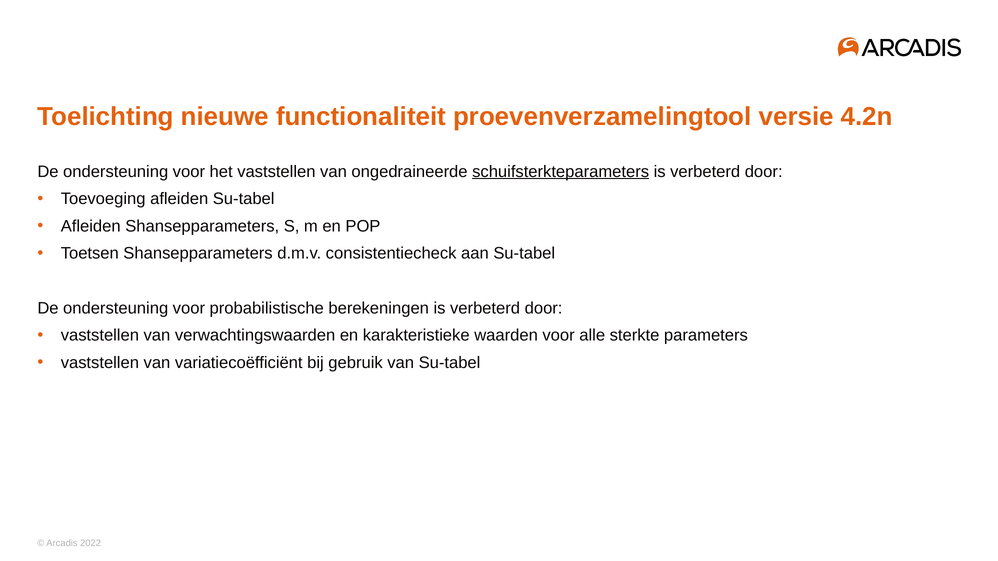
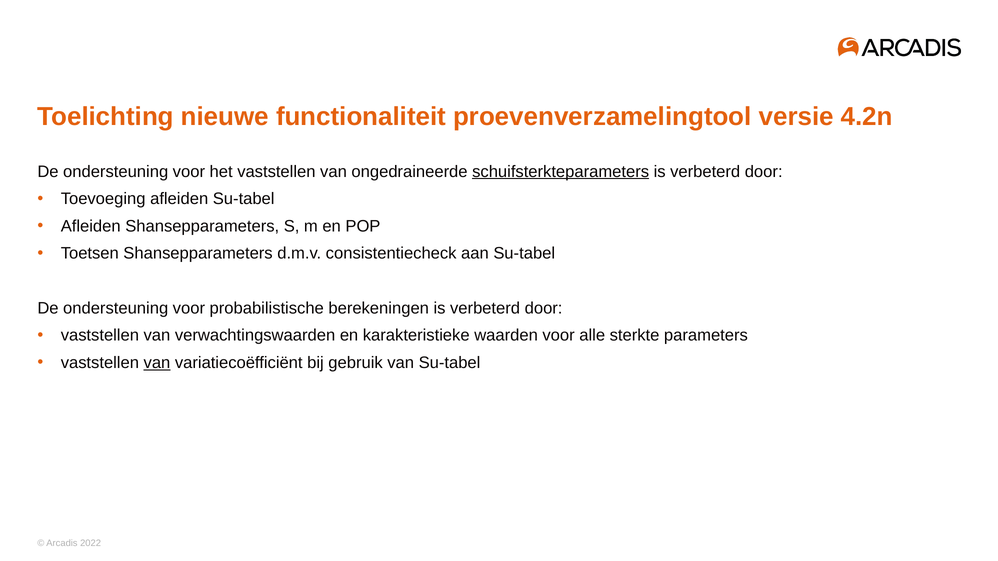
van underline: none -> present (157, 363)
